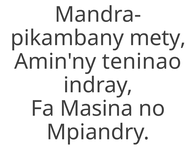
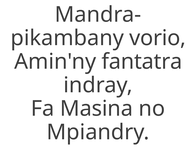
mety: mety -> vorio (158, 38)
teninao: teninao -> fantatra (142, 62)
